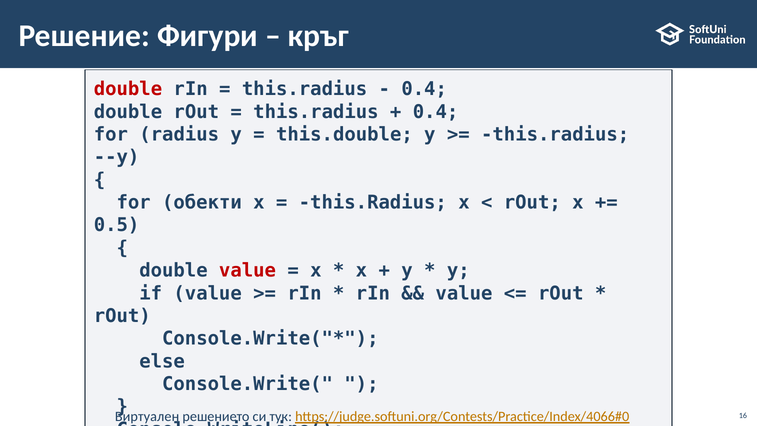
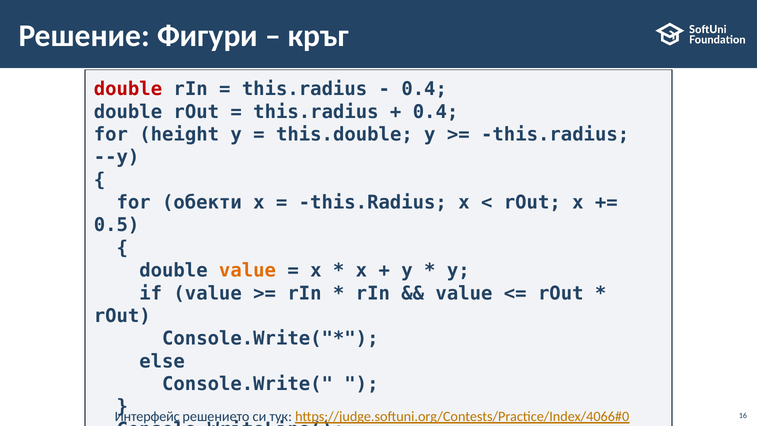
radius: radius -> height (179, 134)
value colour: red -> orange (247, 270)
Виртуален: Виртуален -> Интерфейс (147, 416)
